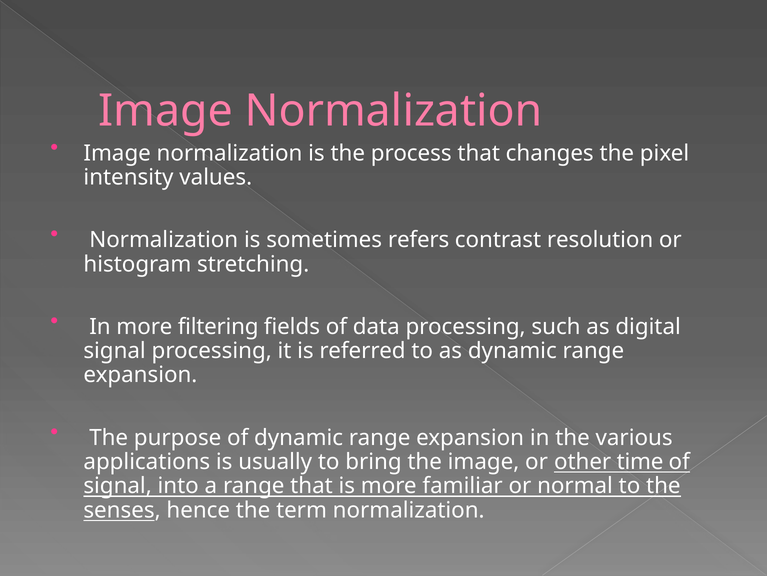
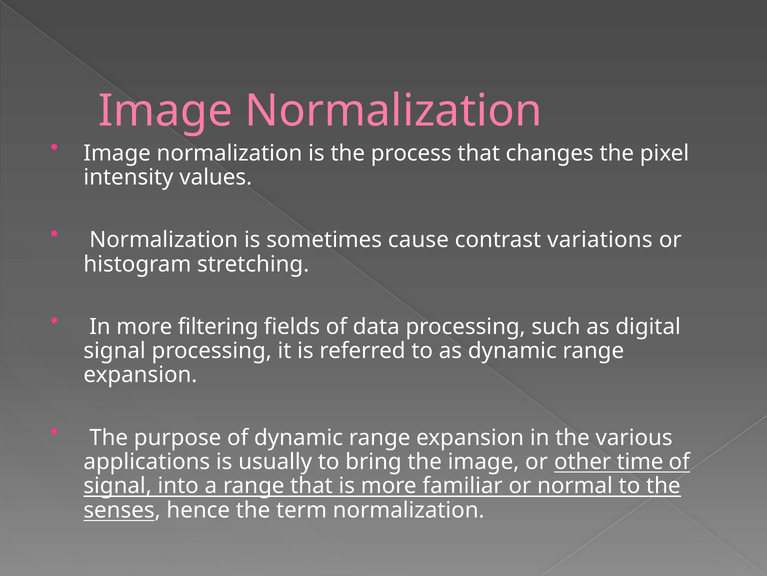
refers: refers -> cause (418, 240)
resolution: resolution -> variations (600, 240)
